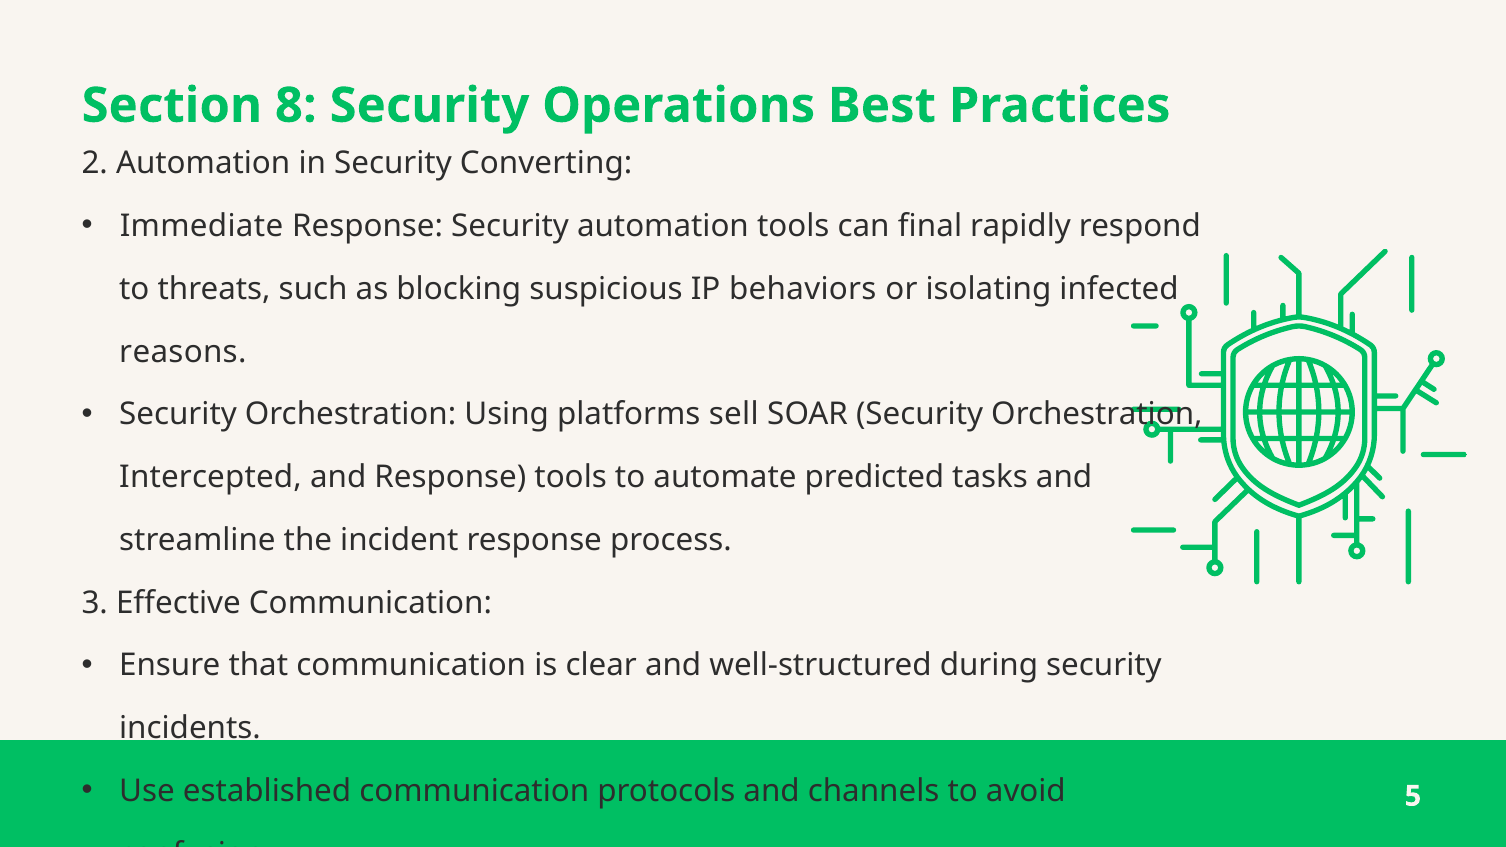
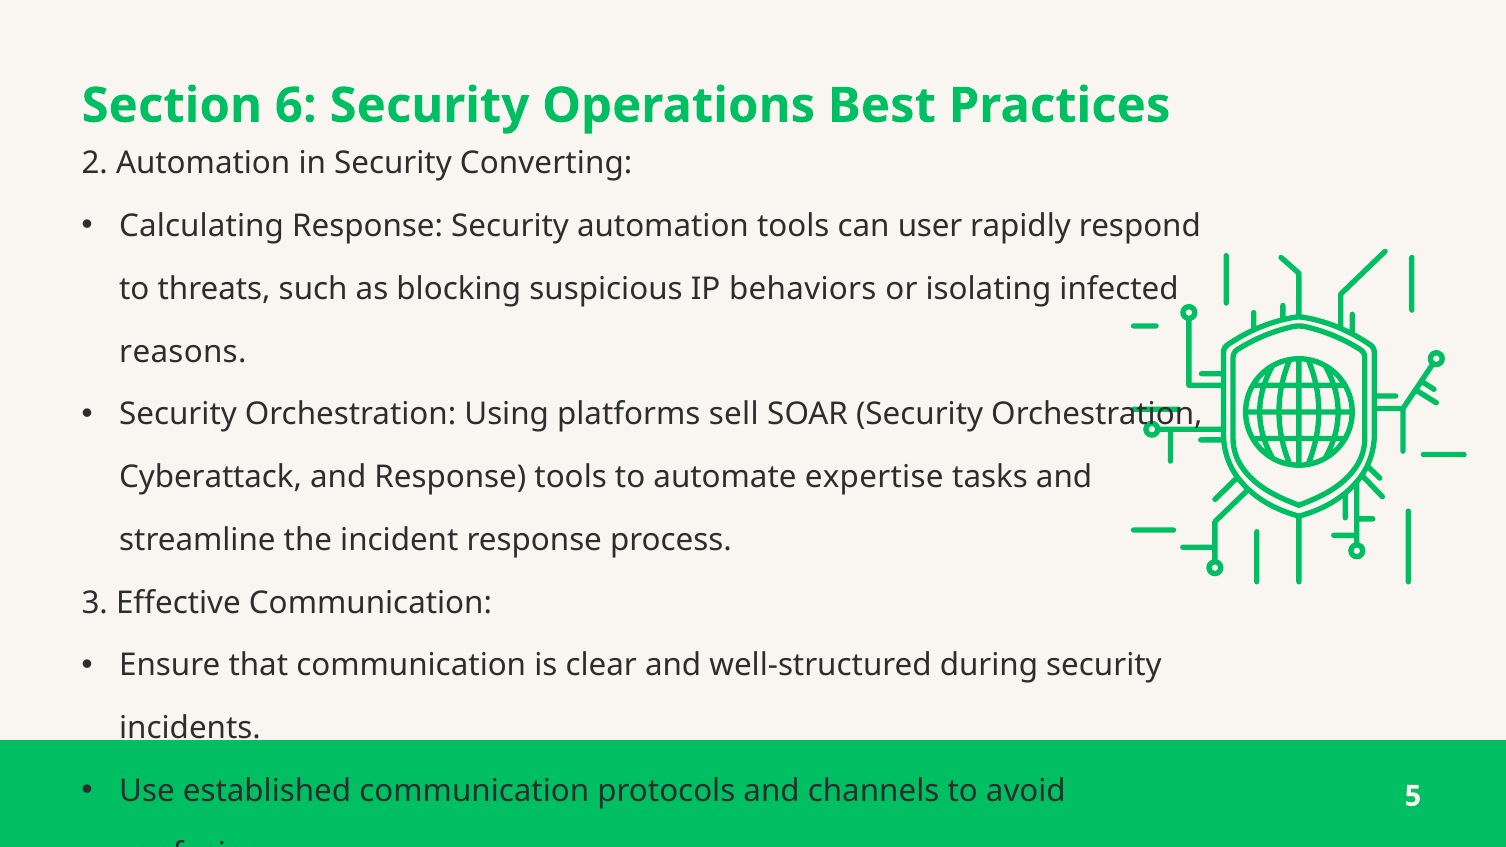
8: 8 -> 6 (296, 106)
Immediate: Immediate -> Calculating (202, 226)
final: final -> user (930, 226)
Intercepted: Intercepted -> Cyberattack (211, 477)
predicted: predicted -> expertise (874, 477)
